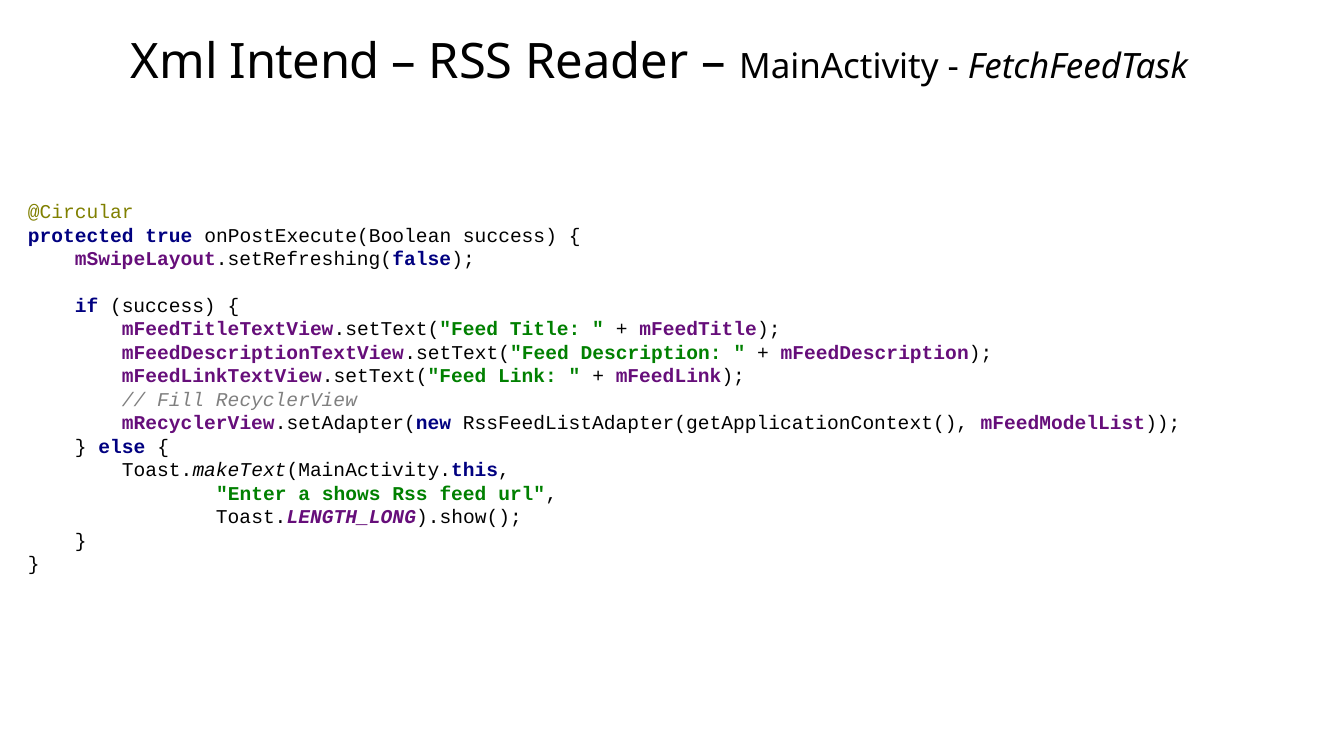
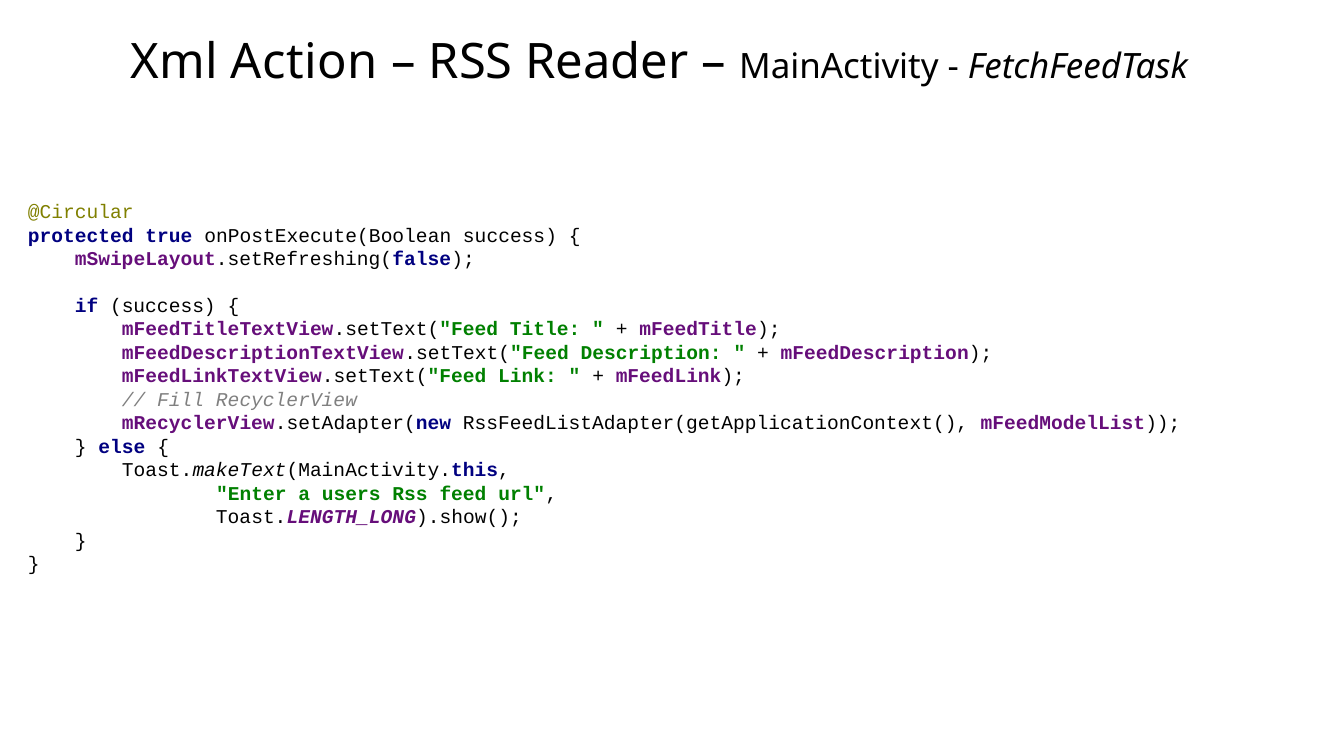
Intend: Intend -> Action (304, 63)
shows: shows -> users (351, 494)
